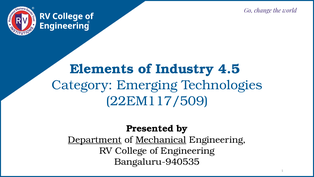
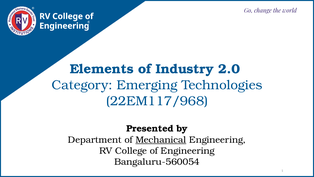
4.5: 4.5 -> 2.0 (229, 69)
22EM117/509: 22EM117/509 -> 22EM117/968 (157, 101)
Department underline: present -> none (95, 139)
Bangaluru-940535: Bangaluru-940535 -> Bangaluru-560054 (157, 161)
